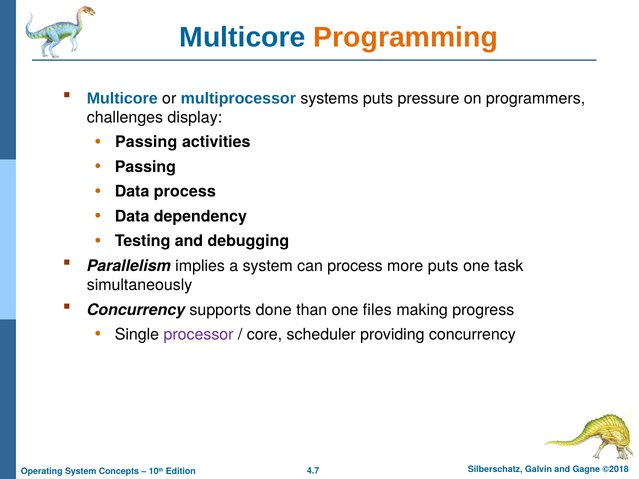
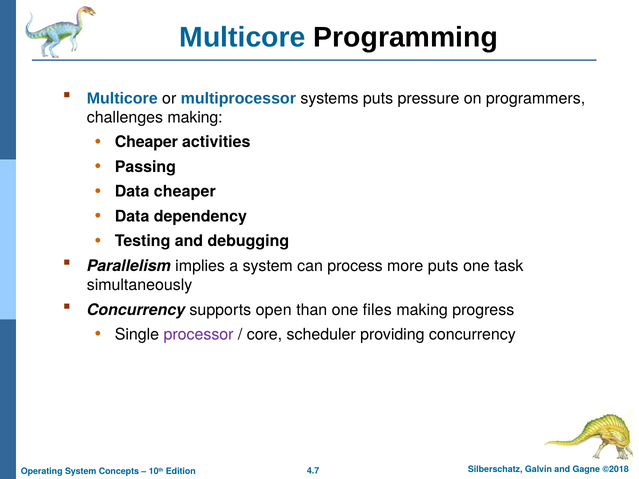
Programming colour: orange -> black (406, 38)
challenges display: display -> making (195, 117)
Passing: Passing -> Cheaper (146, 142)
Data process: process -> cheaper (185, 192)
done: done -> open (274, 310)
